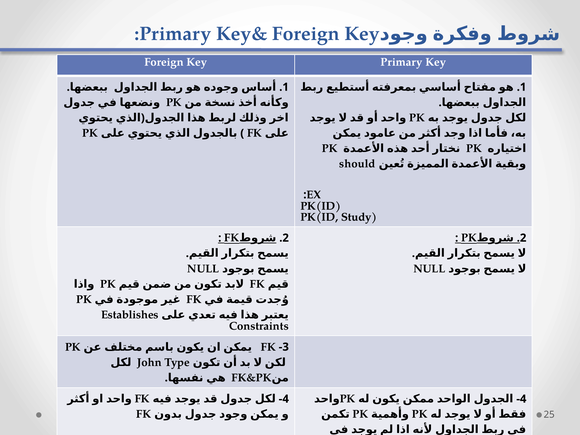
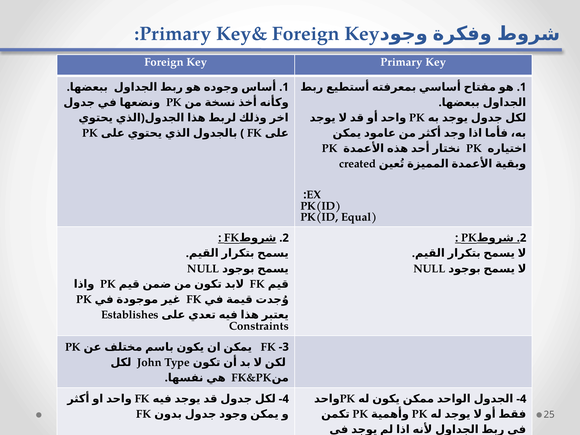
should: should -> created (357, 164)
Study: Study -> Equal (359, 217)
